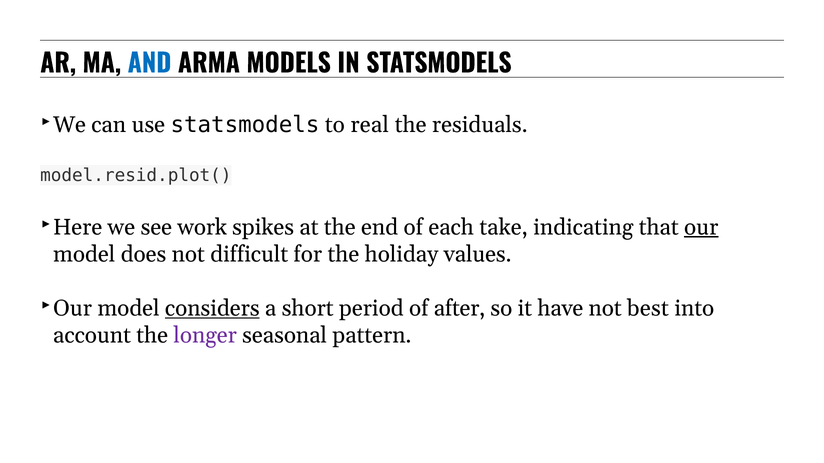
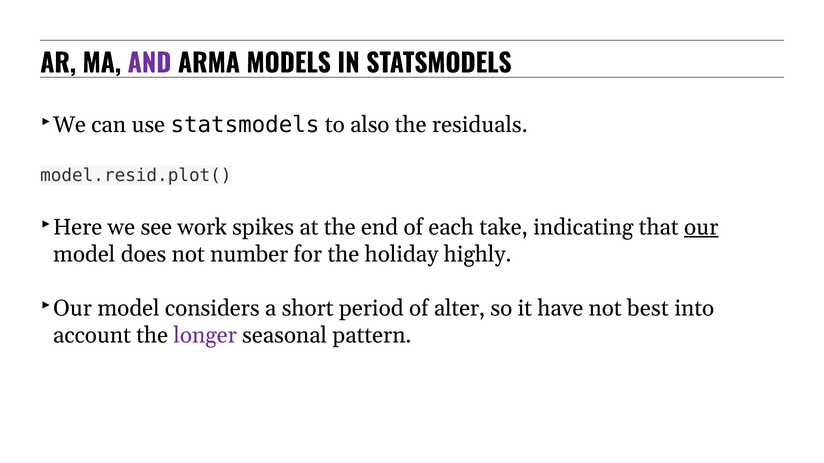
AND colour: blue -> purple (150, 64)
real: real -> also (370, 125)
difficult: difficult -> number (249, 254)
values: values -> highly (478, 254)
considers underline: present -> none (212, 308)
after: after -> alter (460, 308)
